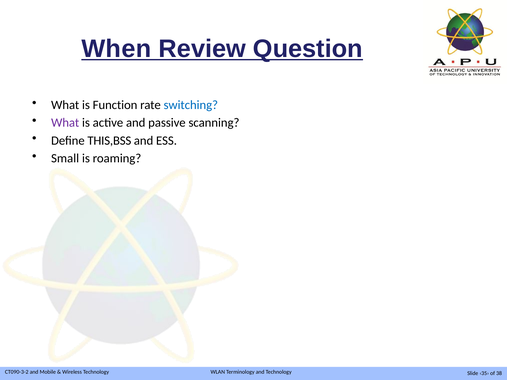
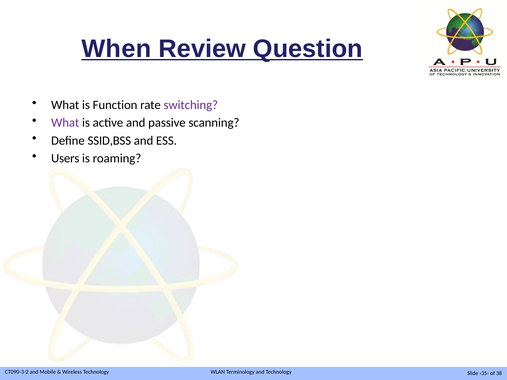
switching colour: blue -> purple (191, 105)
THIS,BSS: THIS,BSS -> SSID,BSS (109, 141)
Small: Small -> Users (65, 158)
